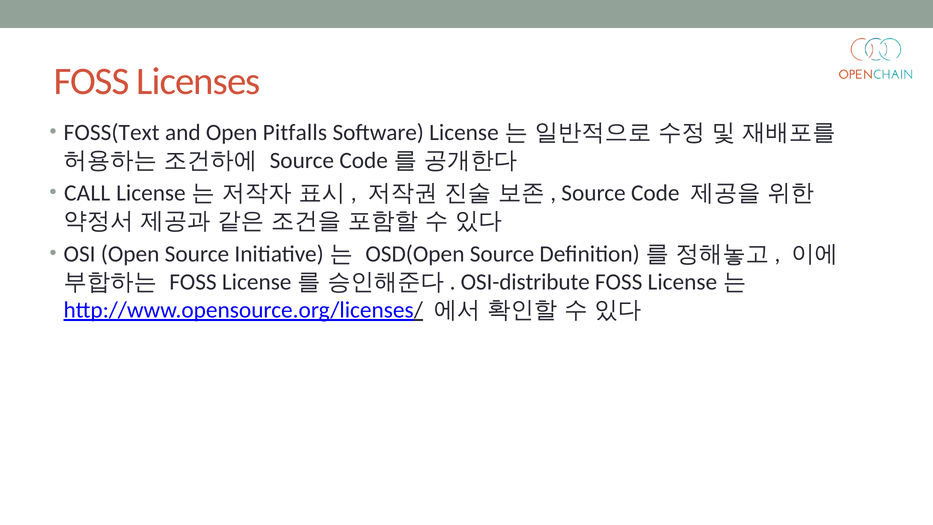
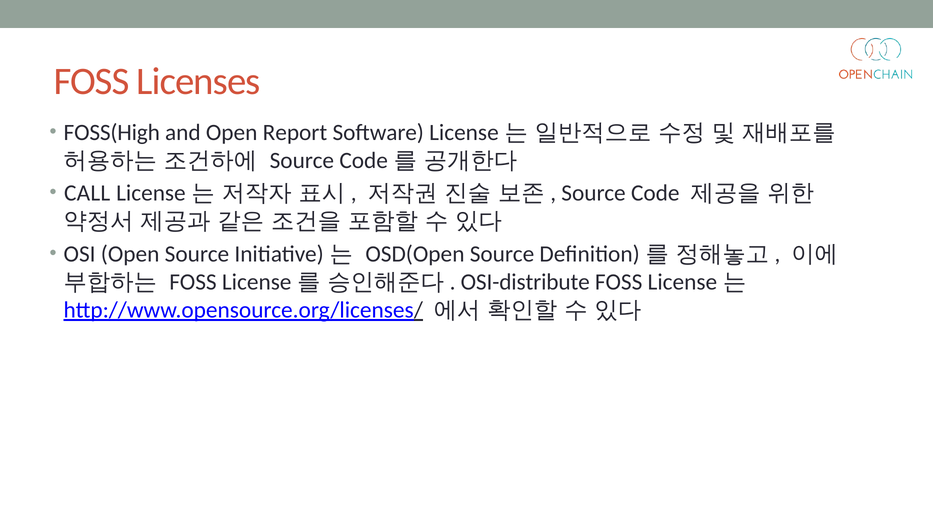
FOSS(Text: FOSS(Text -> FOSS(High (112, 133)
Pitfalls: Pitfalls -> Report (295, 133)
